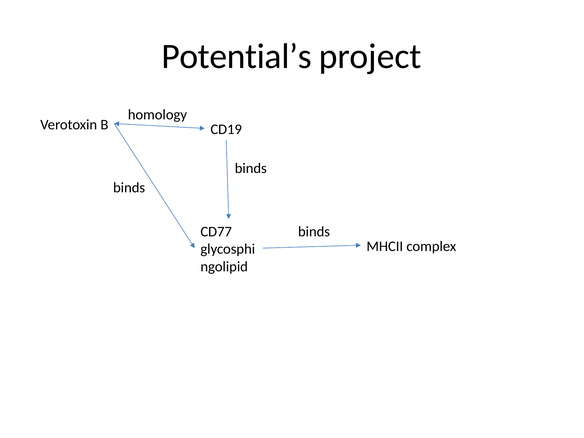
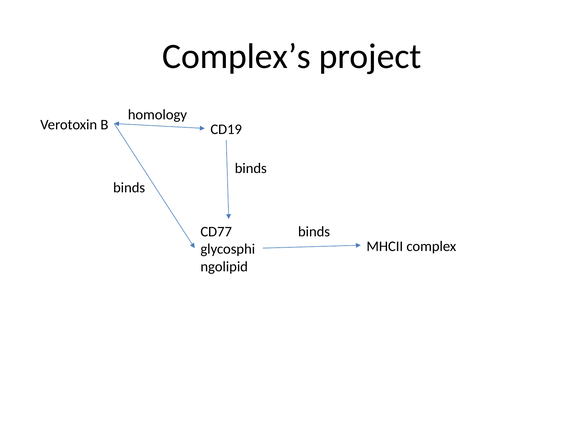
Potential’s: Potential’s -> Complex’s (236, 57)
